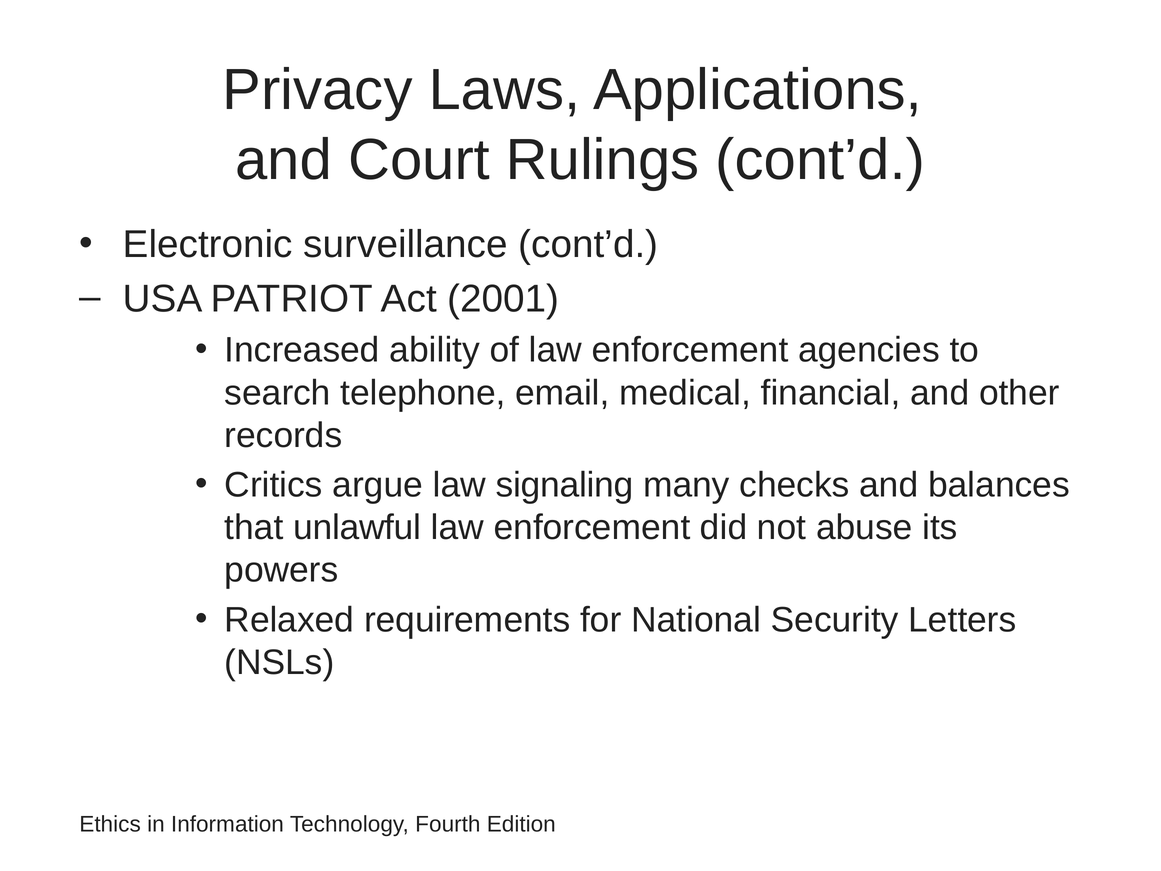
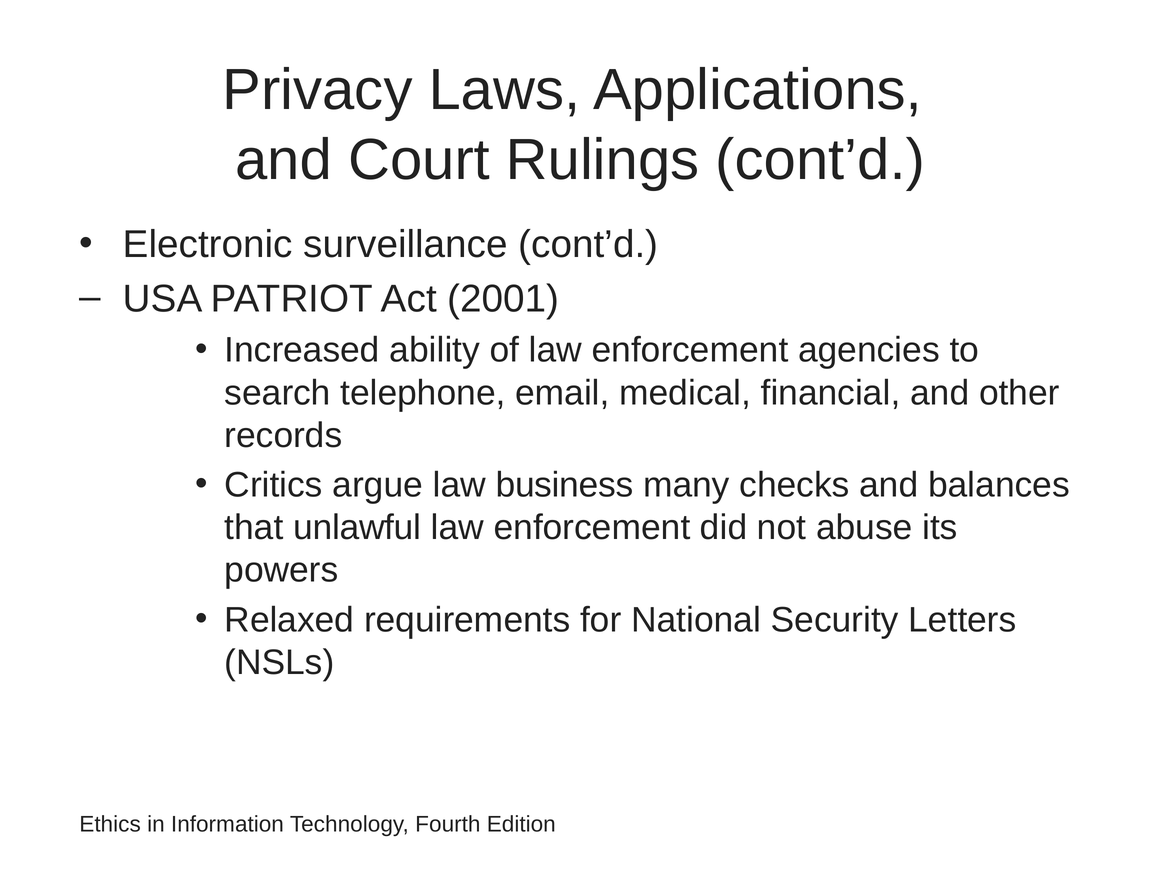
signaling: signaling -> business (565, 485)
